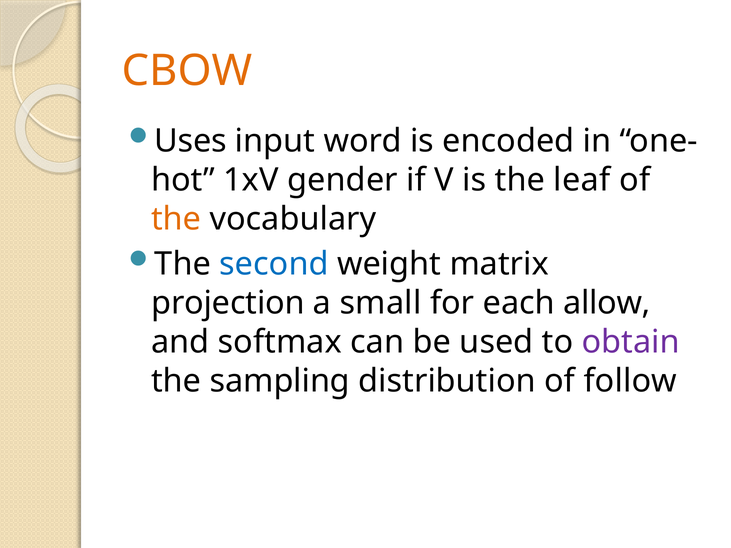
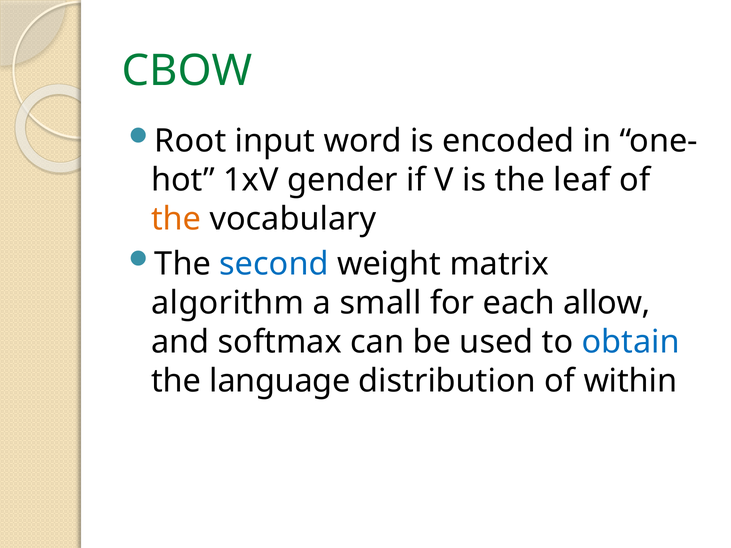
CBOW colour: orange -> green (187, 71)
Uses: Uses -> Root (190, 141)
projection: projection -> algorithm (228, 303)
obtain colour: purple -> blue (631, 342)
sampling: sampling -> language (280, 381)
follow: follow -> within (630, 381)
